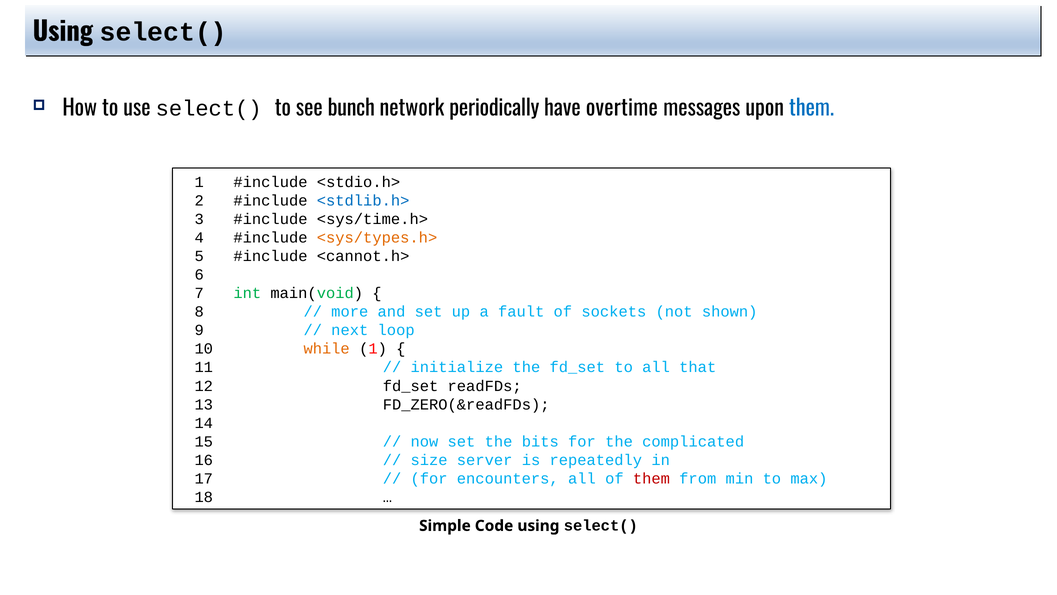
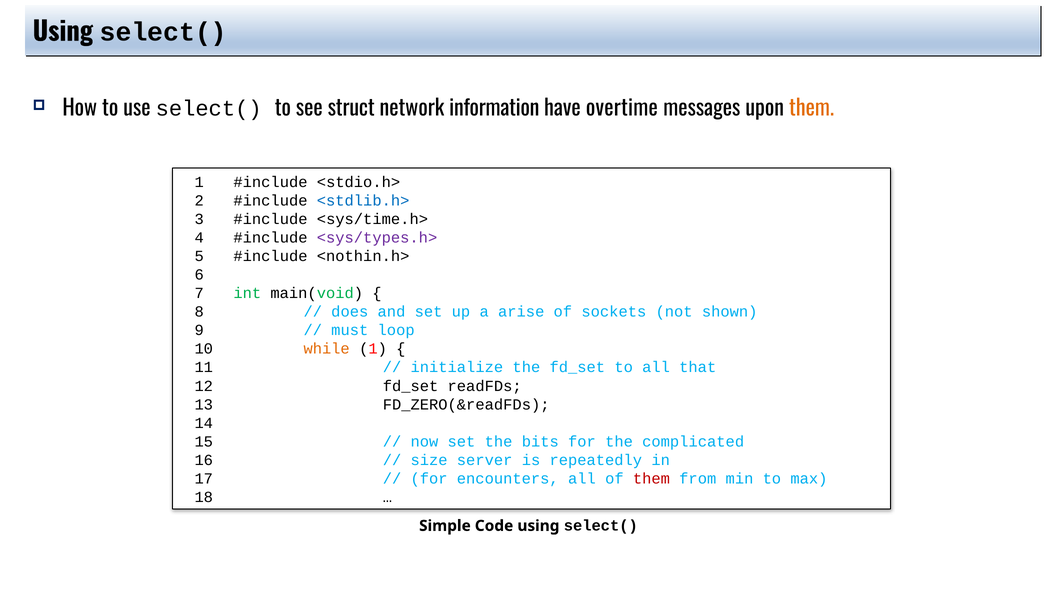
bunch: bunch -> struct (351, 108)
periodically: periodically -> information (494, 108)
them colour: blue -> orange (812, 108)
<sys/types.h> colour: orange -> purple (377, 238)
<cannot.h>: <cannot.h> -> <nothin.h> (363, 256)
more: more -> does (350, 312)
fault: fault -> arise (521, 312)
next: next -> must (350, 330)
